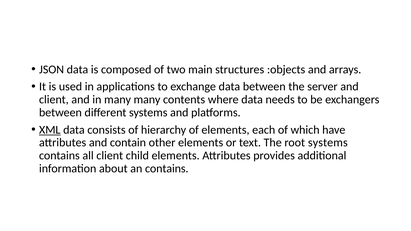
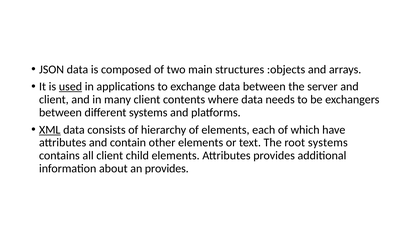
used underline: none -> present (70, 87)
many many: many -> client (147, 100)
an contains: contains -> provides (167, 169)
